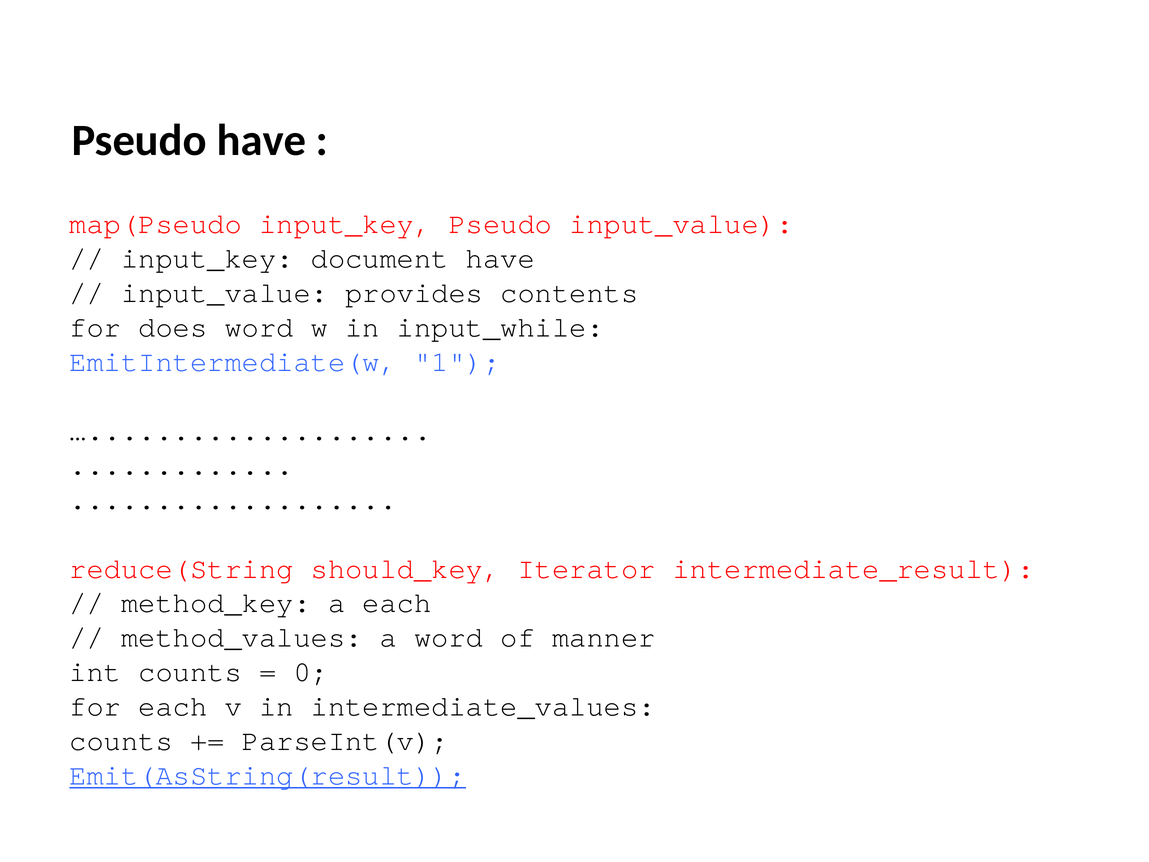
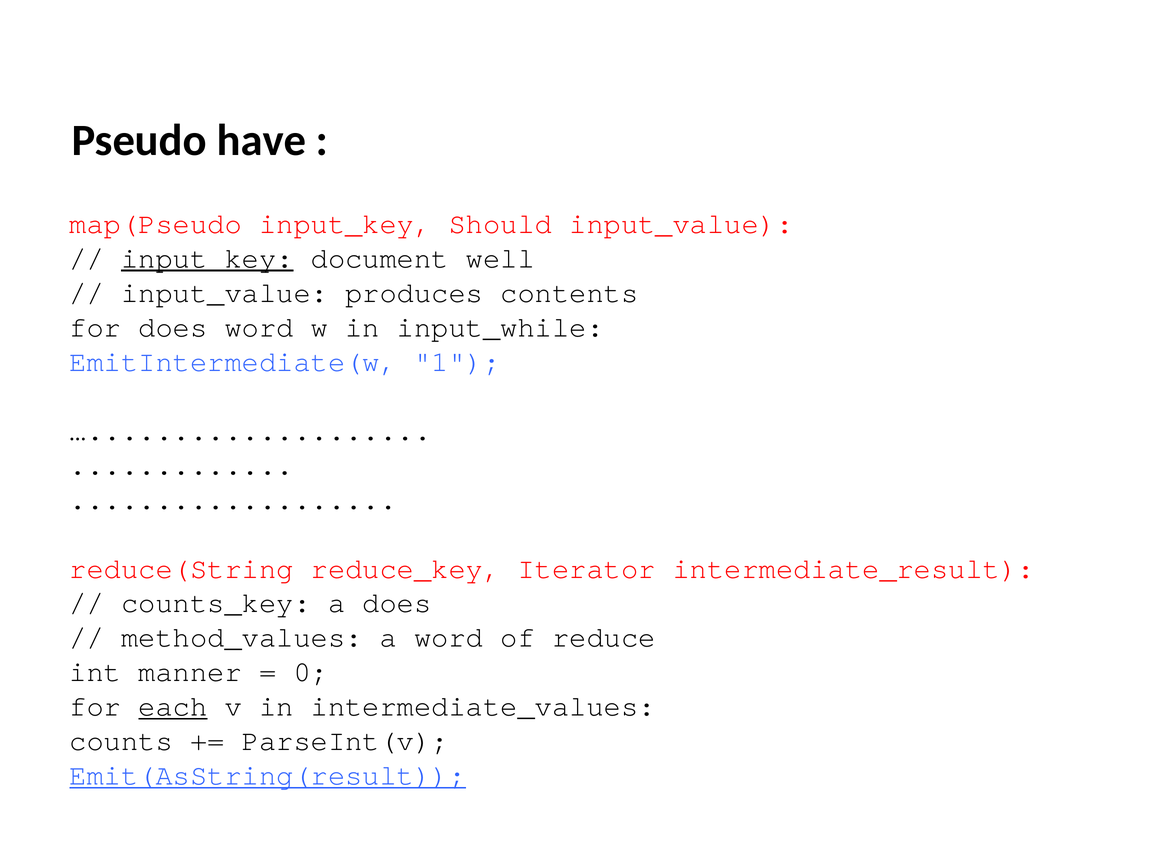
input_key Pseudo: Pseudo -> Should (500, 224)
input_key underline: none -> present (207, 258)
document have: have -> well (500, 258)
provides: provides -> produces (414, 293)
should_key: should_key -> reduce_key (406, 568)
method_key: method_key -> counts_key (216, 603)
a each: each -> does (397, 603)
manner: manner -> reduce (604, 637)
int counts: counts -> manner (190, 672)
each underline: none -> present (173, 706)
